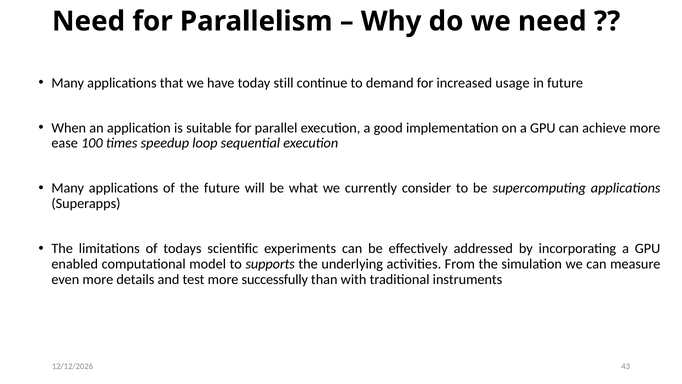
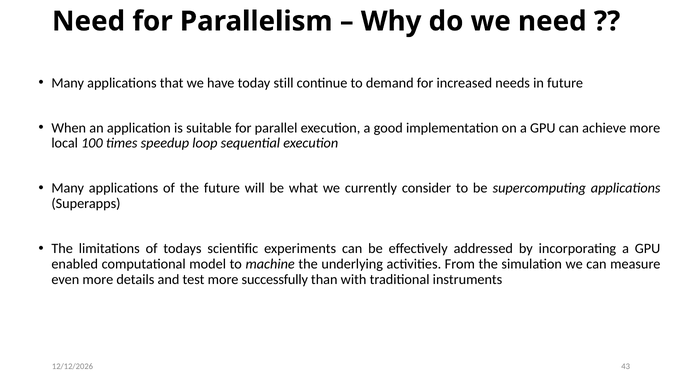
usage: usage -> needs (513, 83)
ease: ease -> local (65, 143)
supports: supports -> machine (270, 264)
